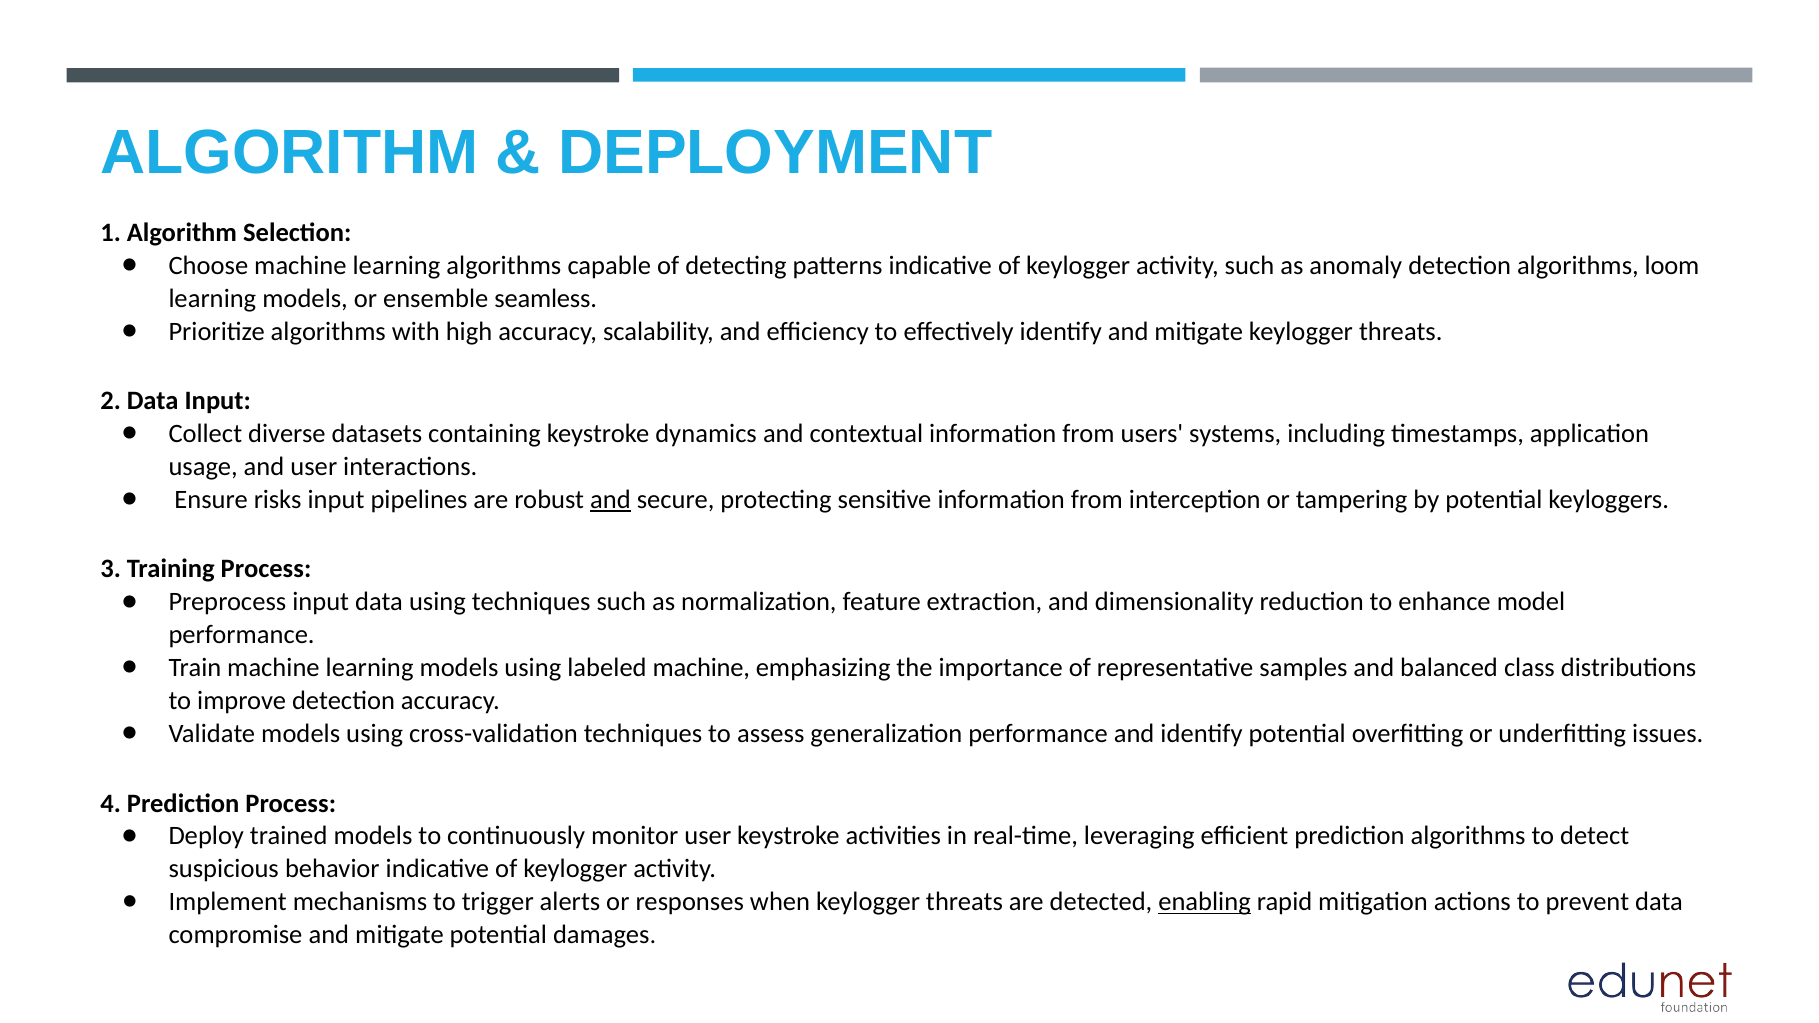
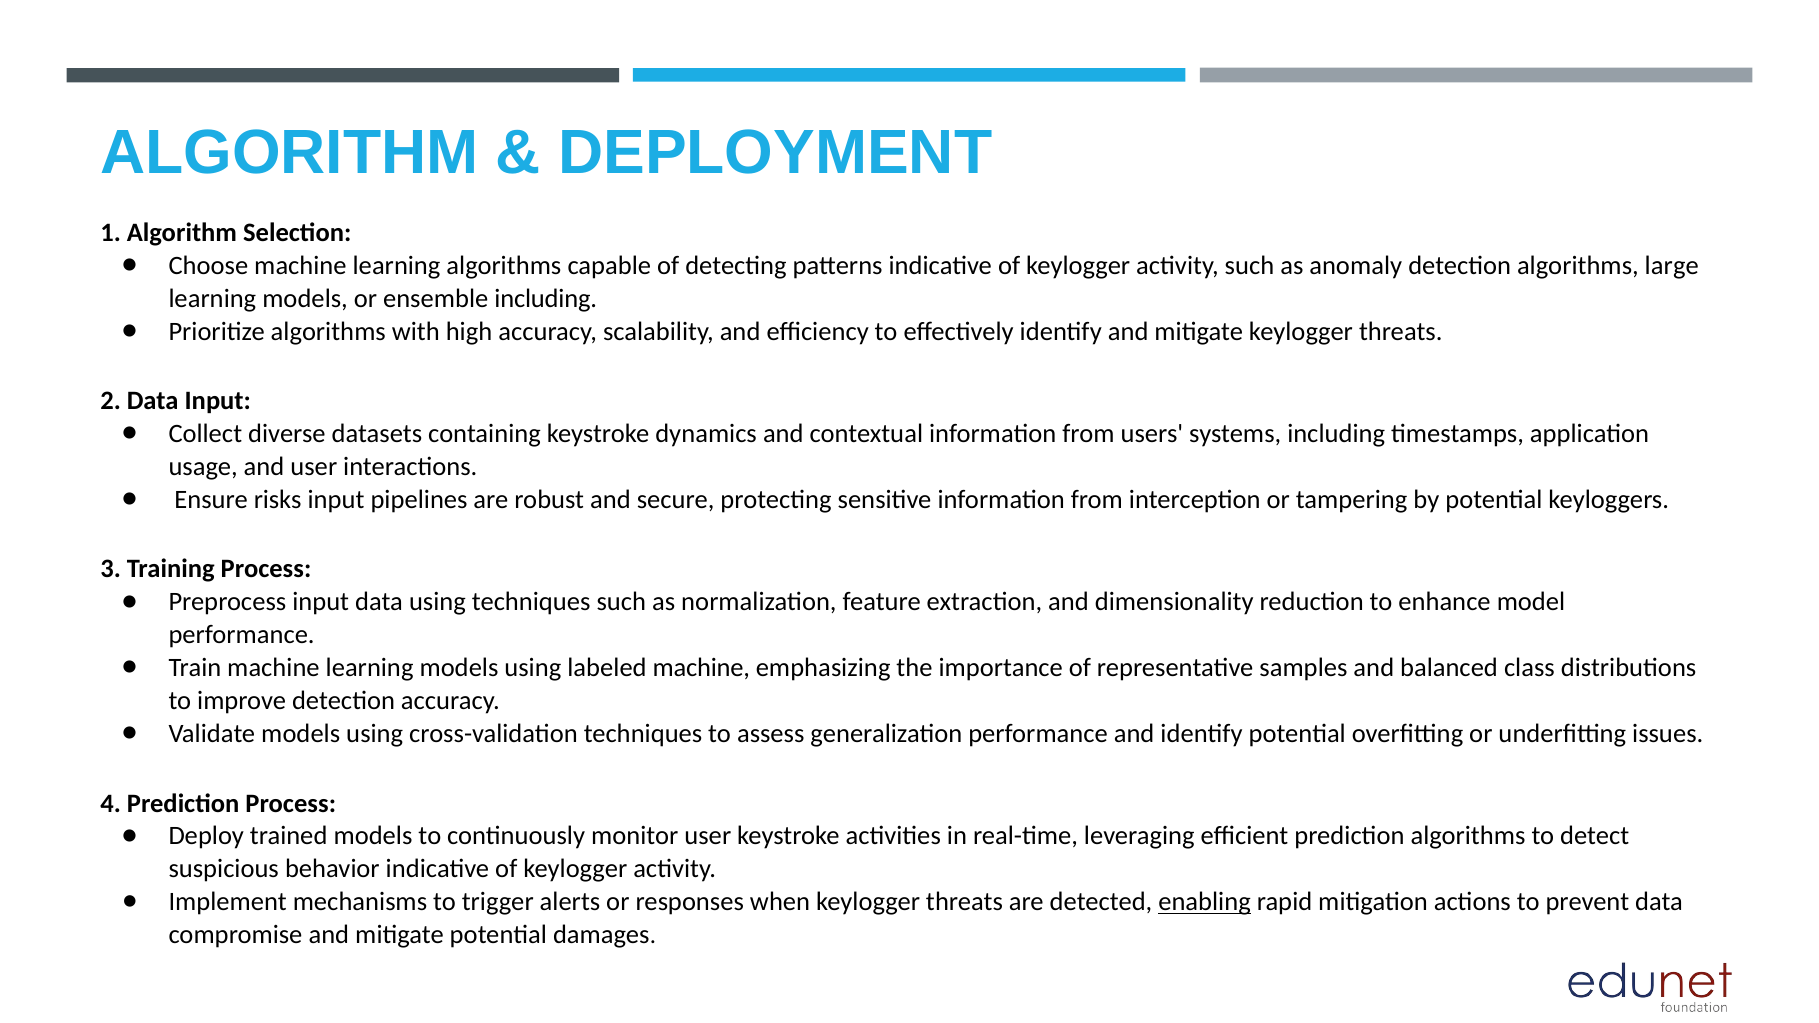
loom: loom -> large (1672, 266)
ensemble seamless: seamless -> including (546, 299)
and underline: present -> none (611, 500)
